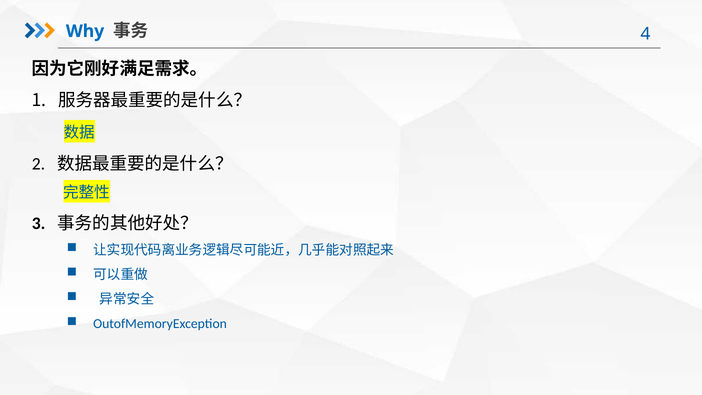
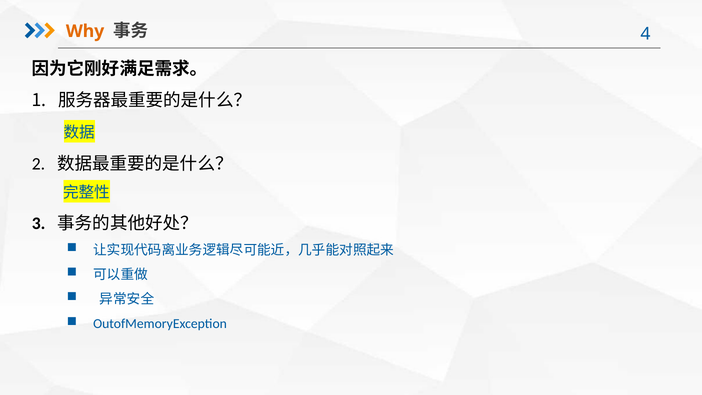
Why colour: blue -> orange (85, 31)
